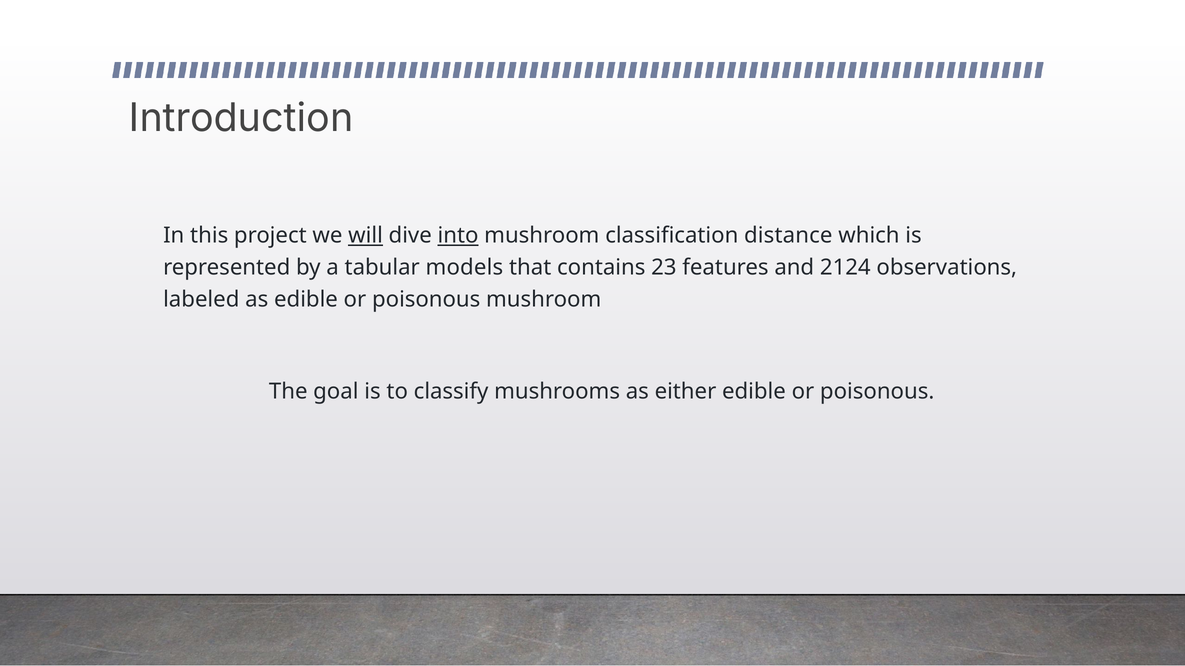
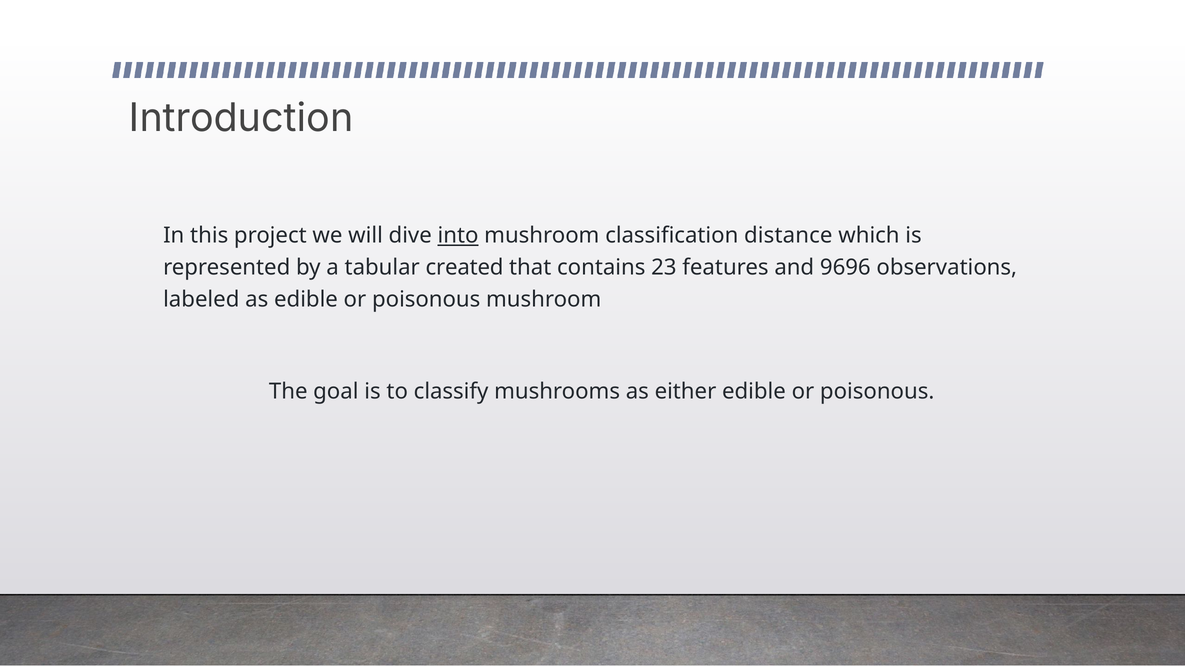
will underline: present -> none (366, 236)
models: models -> created (465, 268)
2124: 2124 -> 9696 (845, 268)
